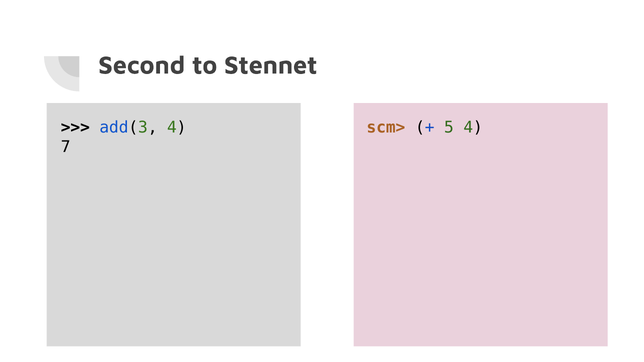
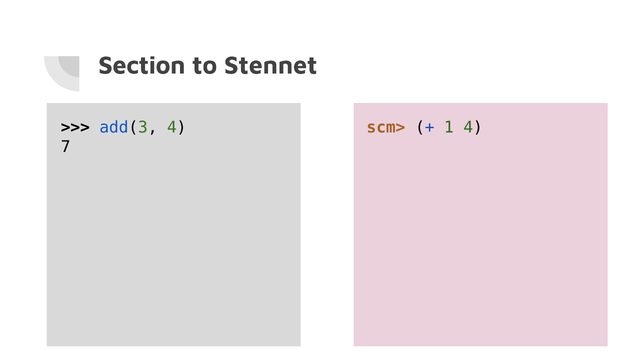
Second: Second -> Section (142, 65)
5: 5 -> 1 (449, 128)
